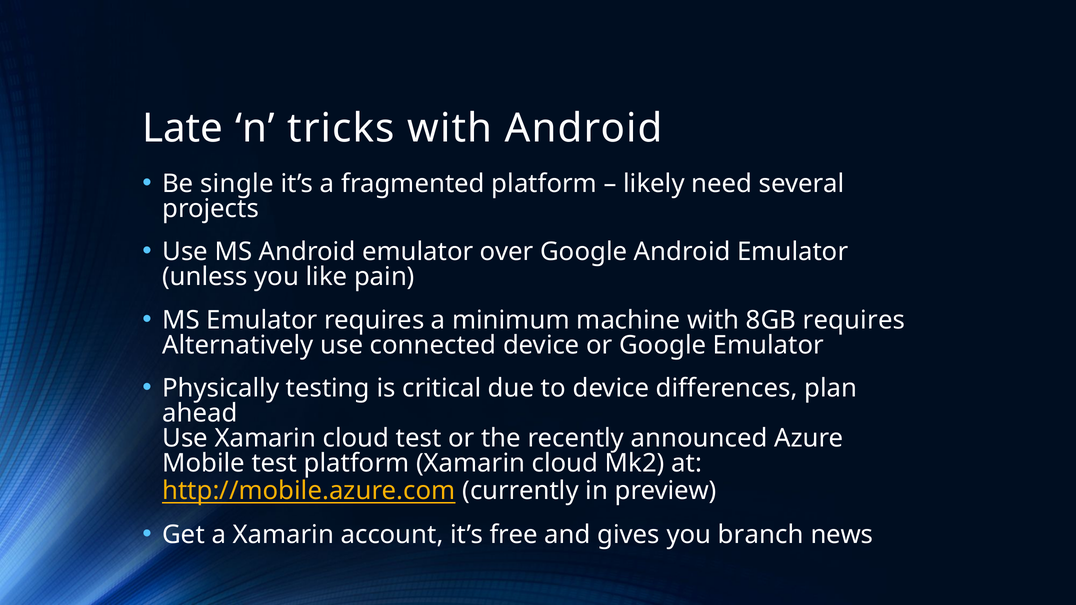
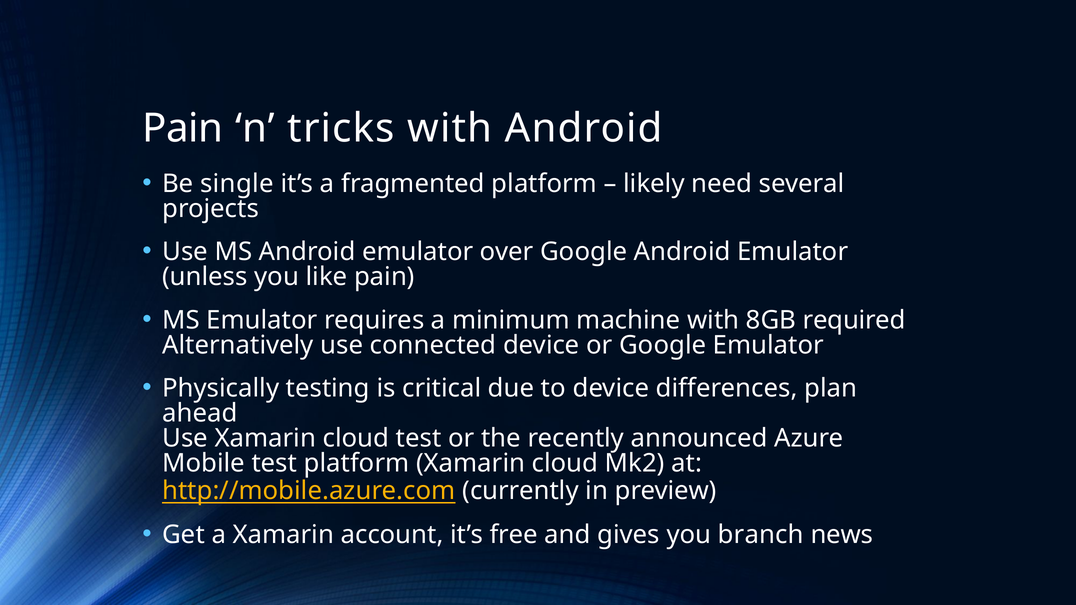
Late: Late -> Pain (183, 129)
8GB requires: requires -> required (854, 320)
